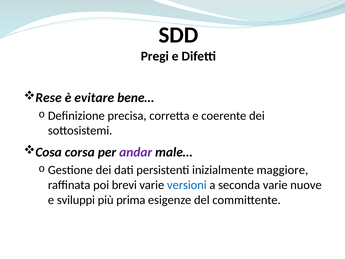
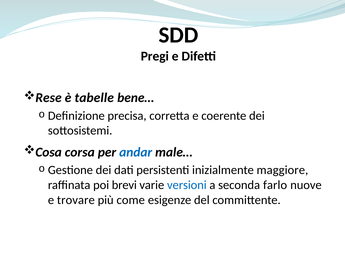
evitare: evitare -> tabelle (94, 98)
andar colour: purple -> blue (136, 152)
seconda varie: varie -> farlo (275, 185)
sviluppi: sviluppi -> trovare (76, 200)
prima: prima -> come (131, 200)
